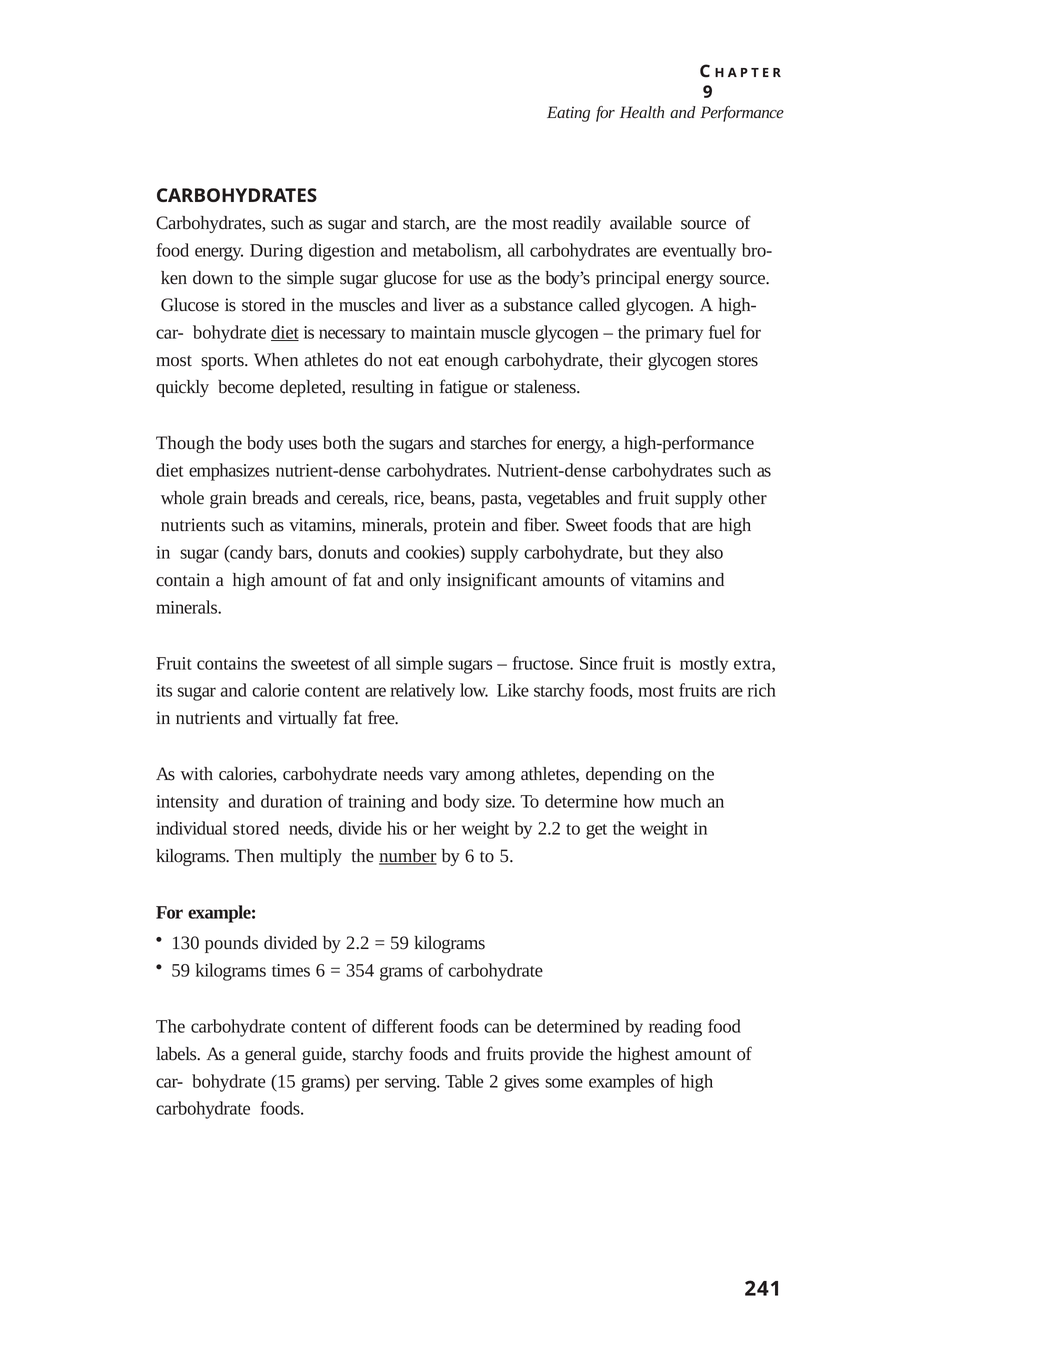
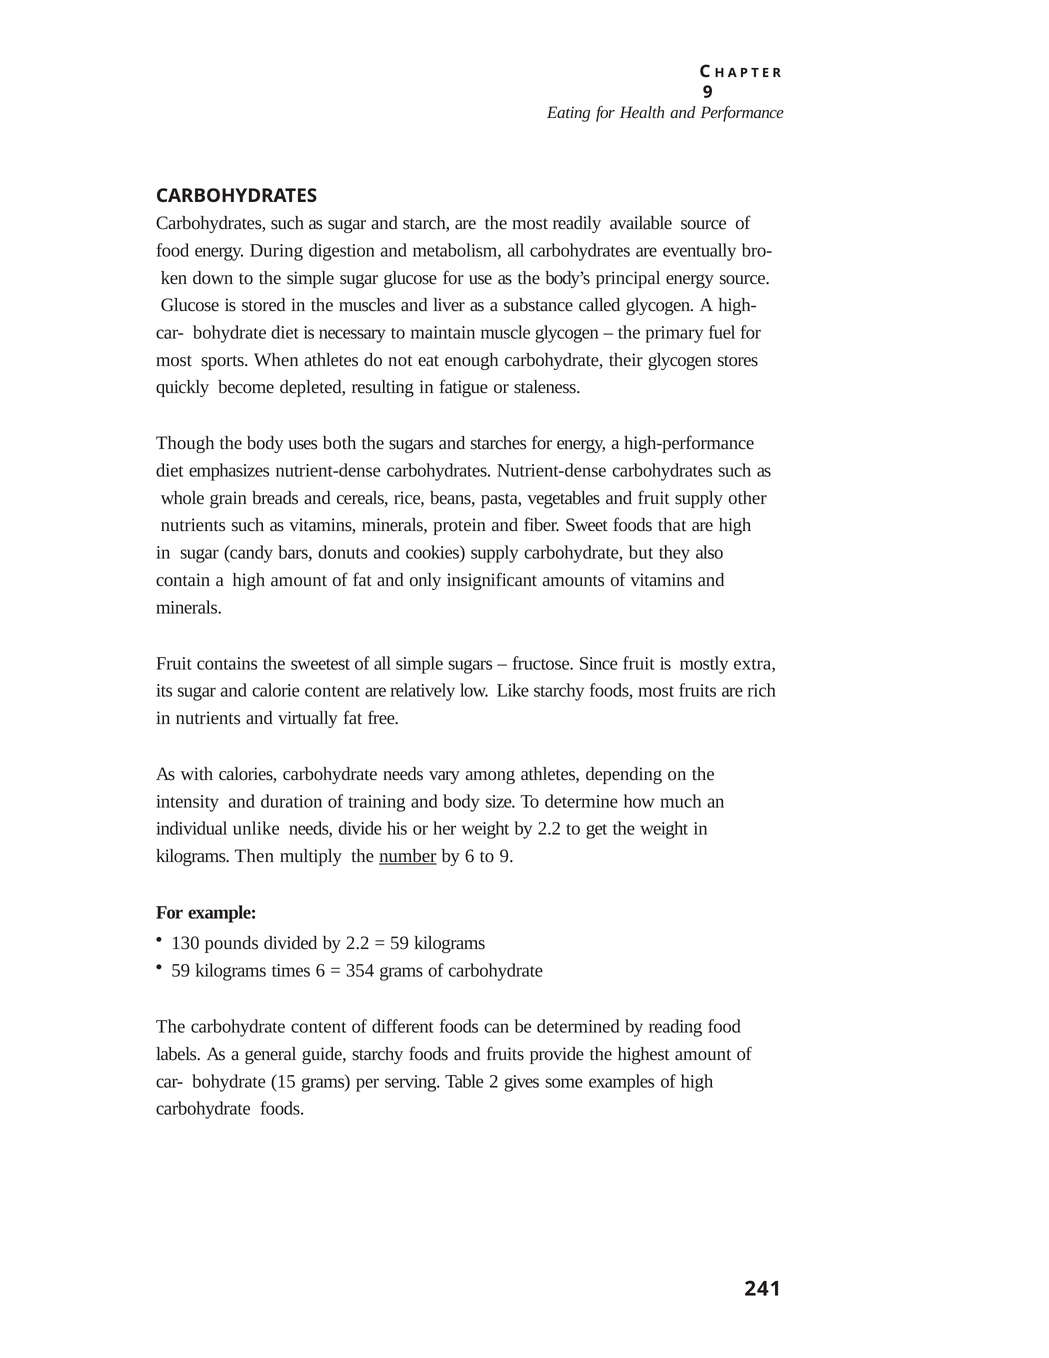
diet underline: present -> none (285, 332)
individual stored: stored -> unlike (256, 828)
to 5: 5 -> 9 (507, 856)
